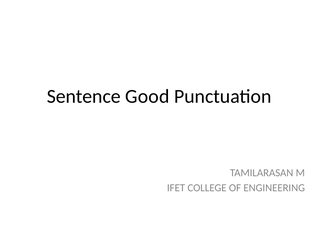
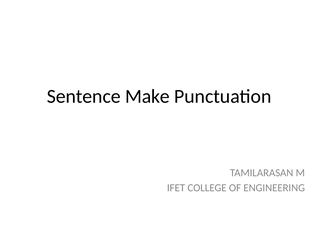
Good: Good -> Make (147, 97)
